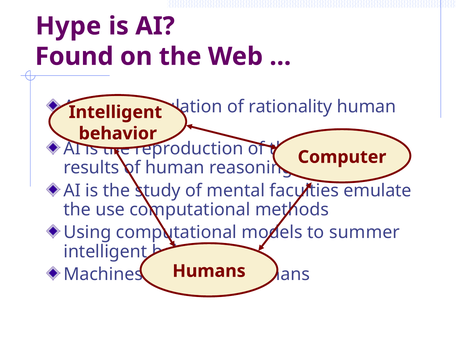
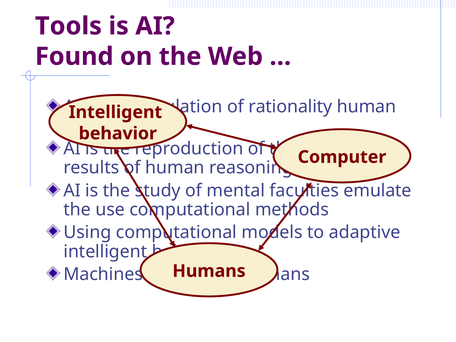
Hype: Hype -> Tools (68, 26)
summer: summer -> adaptive (365, 232)
